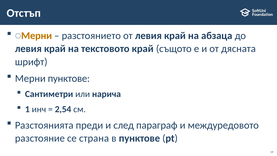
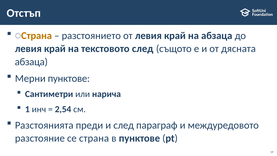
Мерни: Мерни -> Страна (37, 36)
текстовото край: край -> след (143, 49)
шрифт: шрифт -> абзаца (31, 62)
